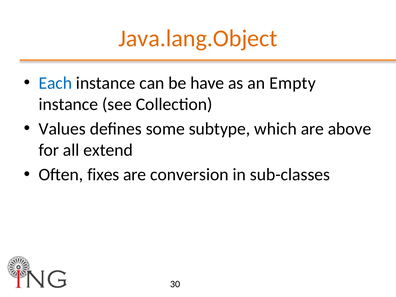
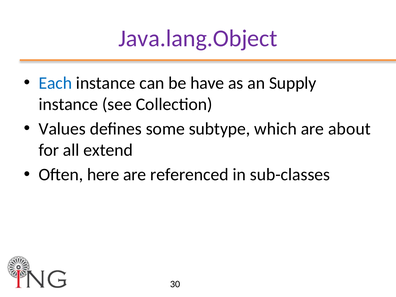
Java.lang.Object colour: orange -> purple (198, 38)
Empty: Empty -> Supply (293, 83)
above: above -> about (349, 129)
fixes: fixes -> here (103, 175)
conversion: conversion -> referenced (189, 175)
